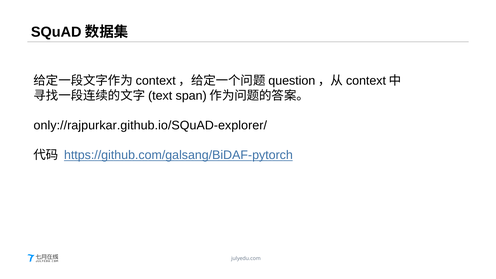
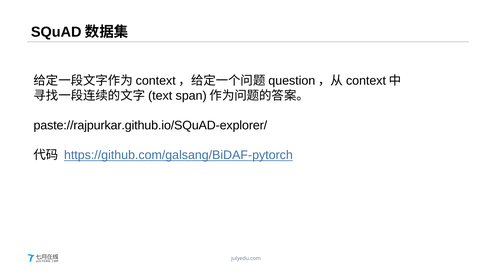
only://rajpurkar.github.io/SQuAD-explorer/: only://rajpurkar.github.io/SQuAD-explorer/ -> paste://rajpurkar.github.io/SQuAD-explorer/ (150, 125)
